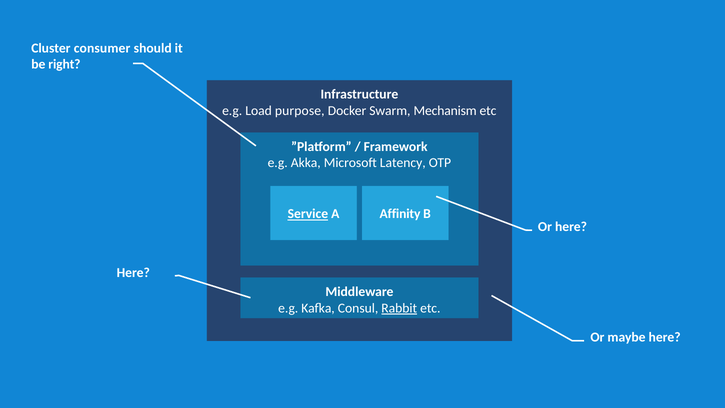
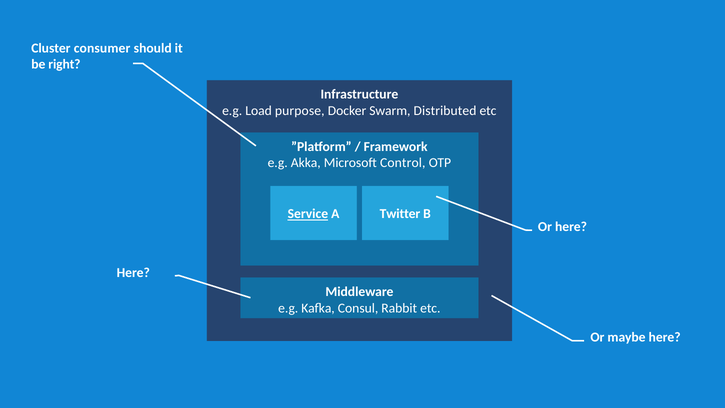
Mechanism: Mechanism -> Distributed (445, 110)
Latency: Latency -> Control (403, 163)
Affinity: Affinity -> Twitter (400, 214)
Rabbit underline: present -> none (399, 308)
